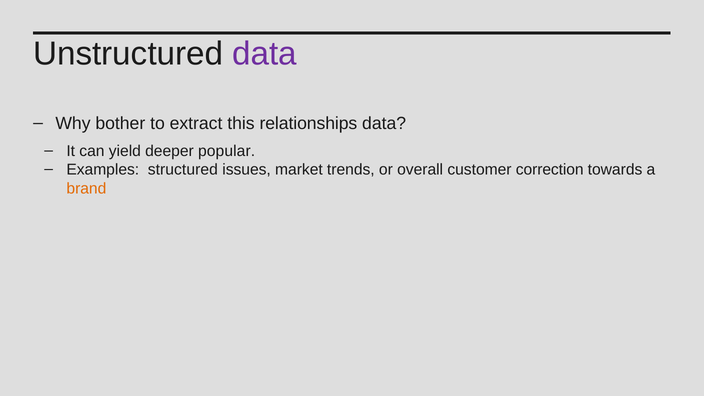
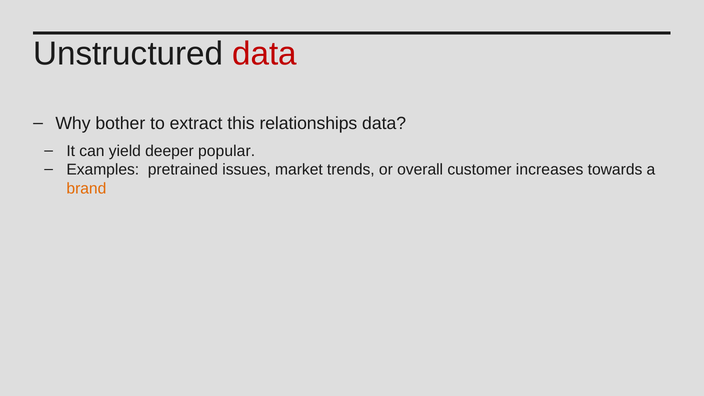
data colour: purple -> red (265, 54)
structured: structured -> pretrained (183, 170)
correction: correction -> increases (550, 170)
